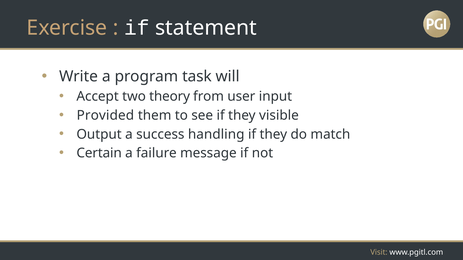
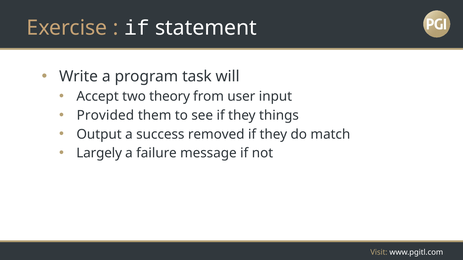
visible: visible -> things (279, 116)
handling: handling -> removed (216, 134)
Certain: Certain -> Largely (99, 153)
